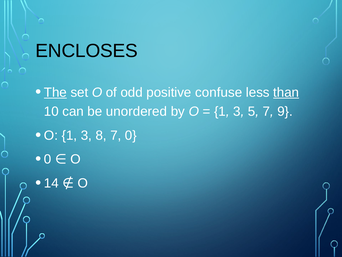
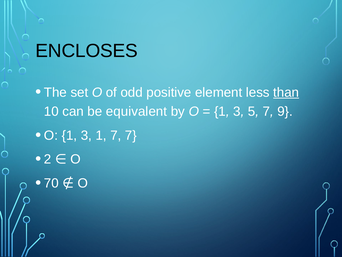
The underline: present -> none (55, 92)
confuse: confuse -> element (219, 92)
unordered: unordered -> equivalent (137, 111)
3 8: 8 -> 1 (101, 135)
7 0: 0 -> 7 (131, 135)
0: 0 -> 2 (48, 159)
14: 14 -> 70 (51, 183)
